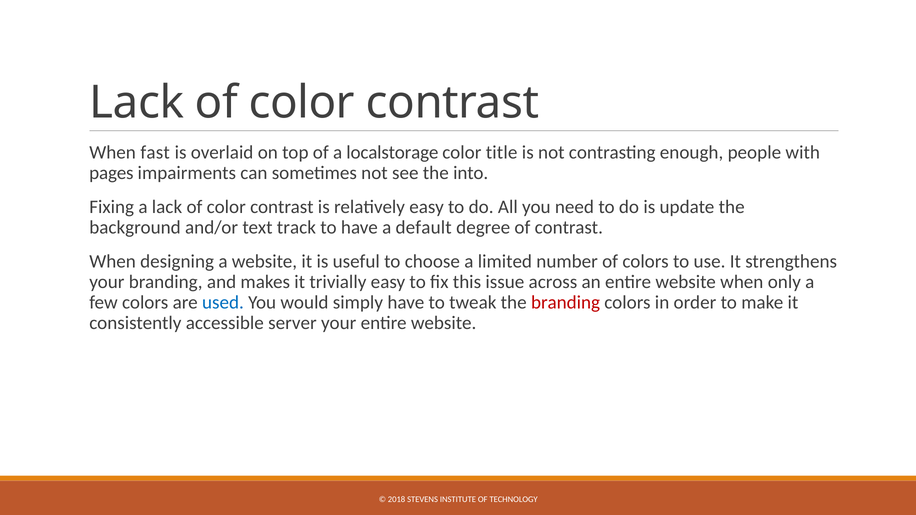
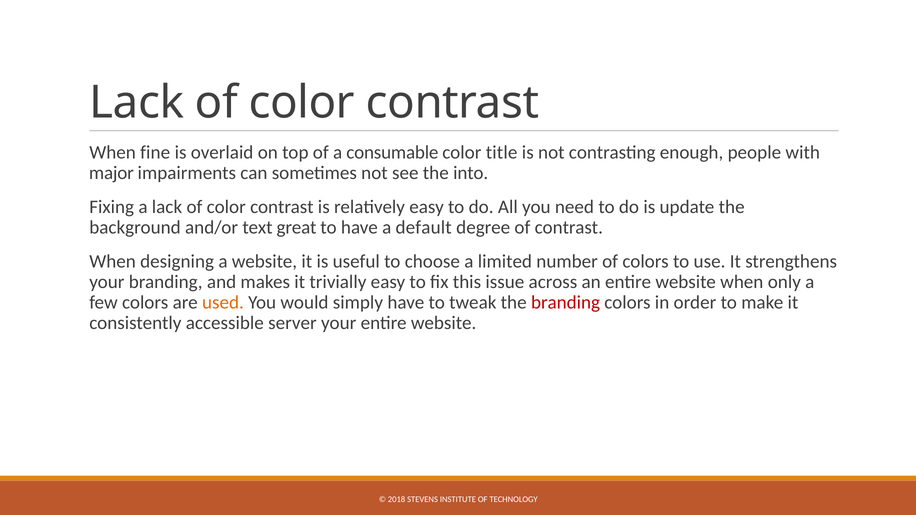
fast: fast -> fine (155, 152)
localstorage: localstorage -> consumable (392, 152)
pages: pages -> major (111, 173)
track: track -> great (297, 227)
used colour: blue -> orange (223, 303)
